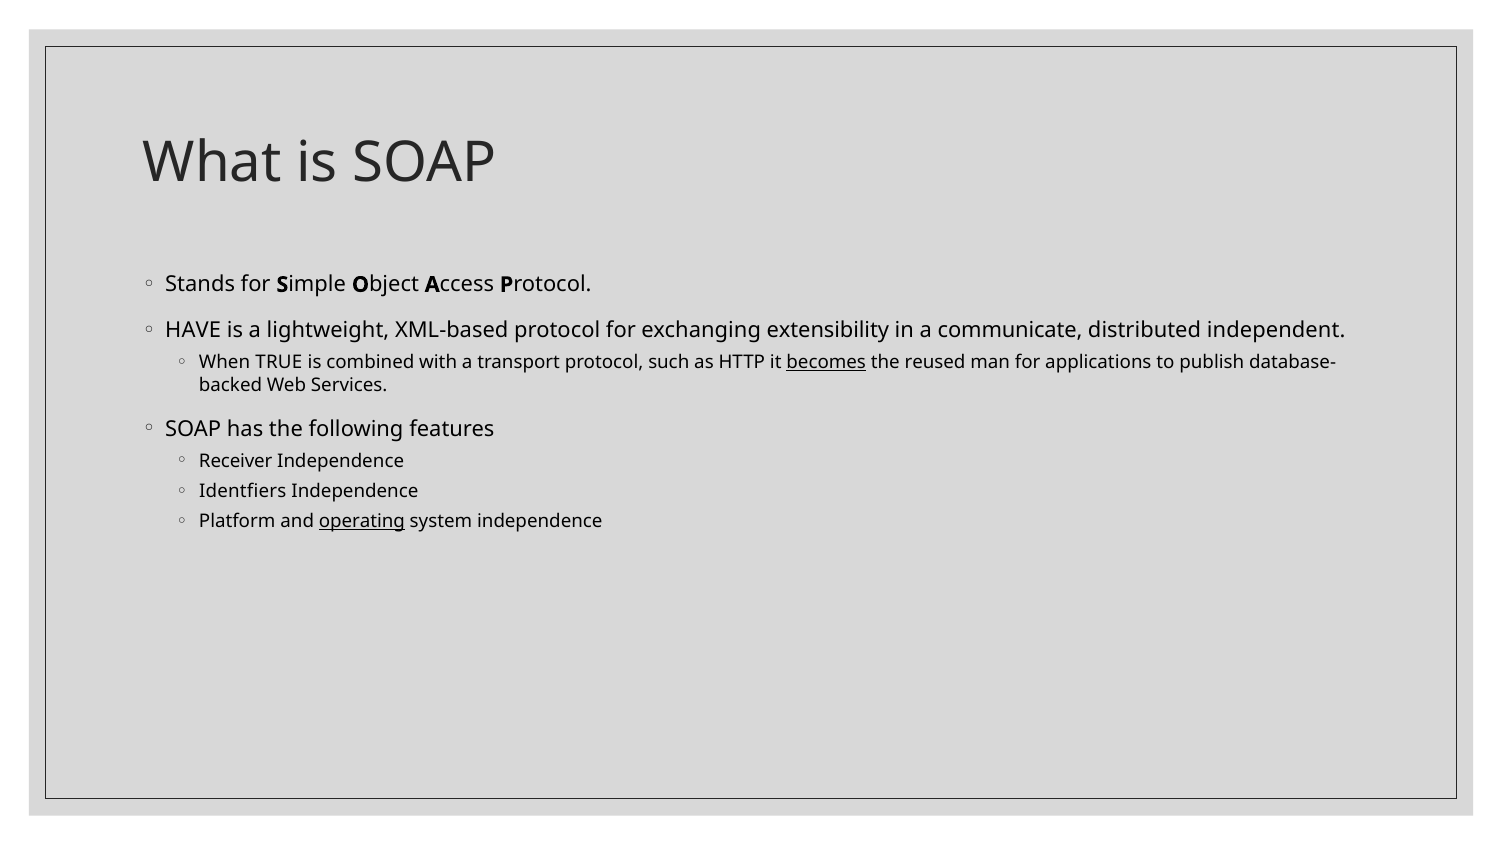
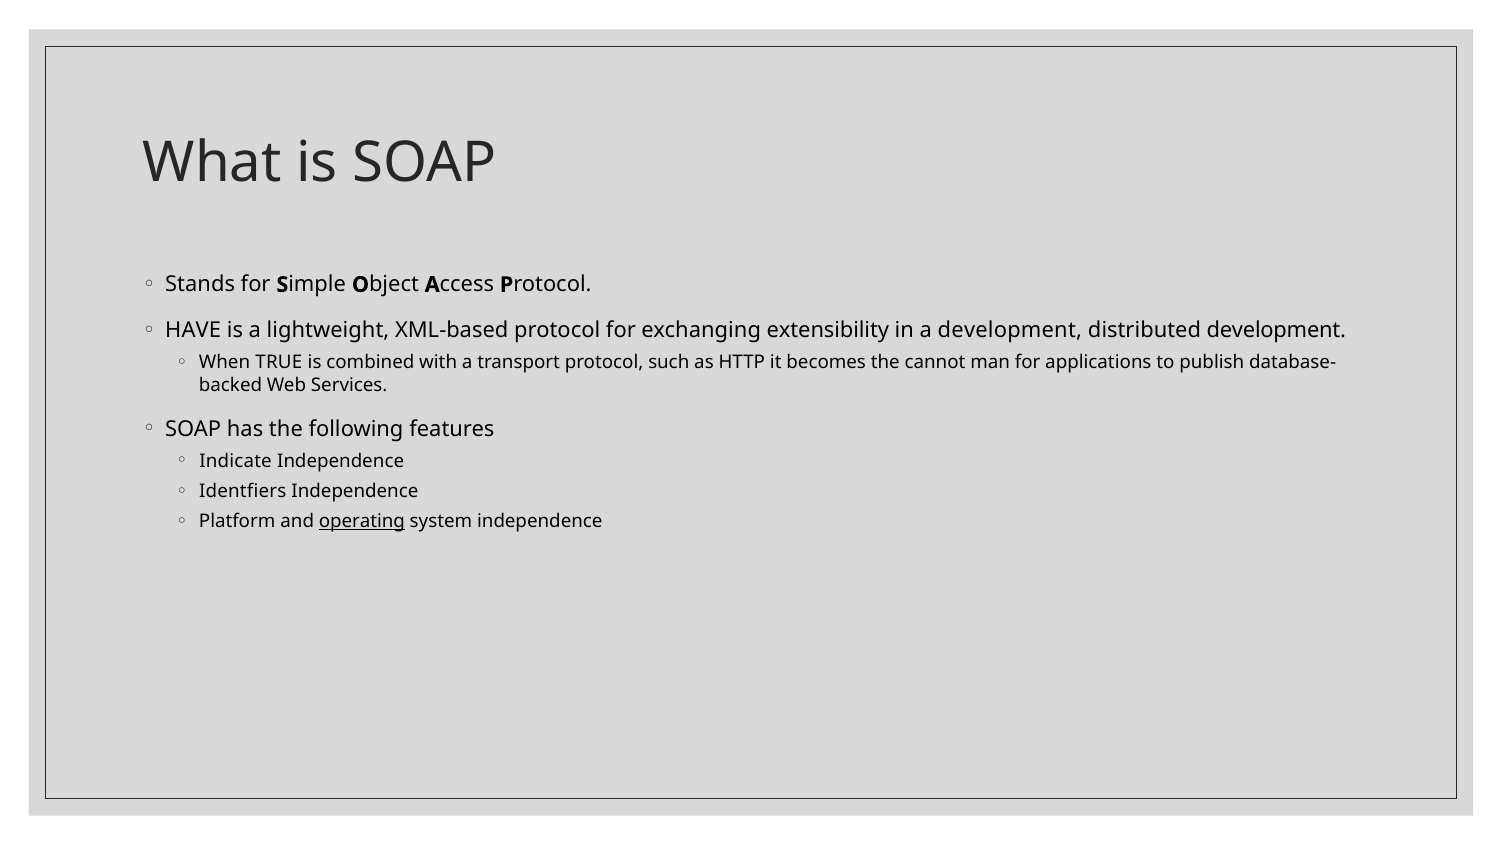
a communicate: communicate -> development (1010, 330)
distributed independent: independent -> development (1276, 330)
becomes underline: present -> none (826, 362)
reused: reused -> cannot (935, 362)
Receiver: Receiver -> Indicate (236, 461)
